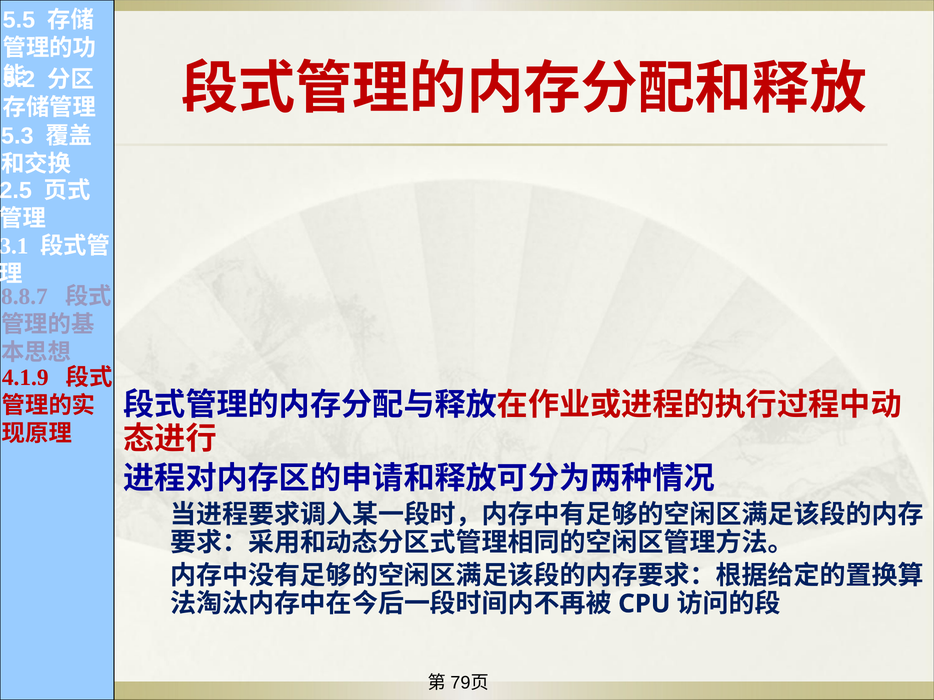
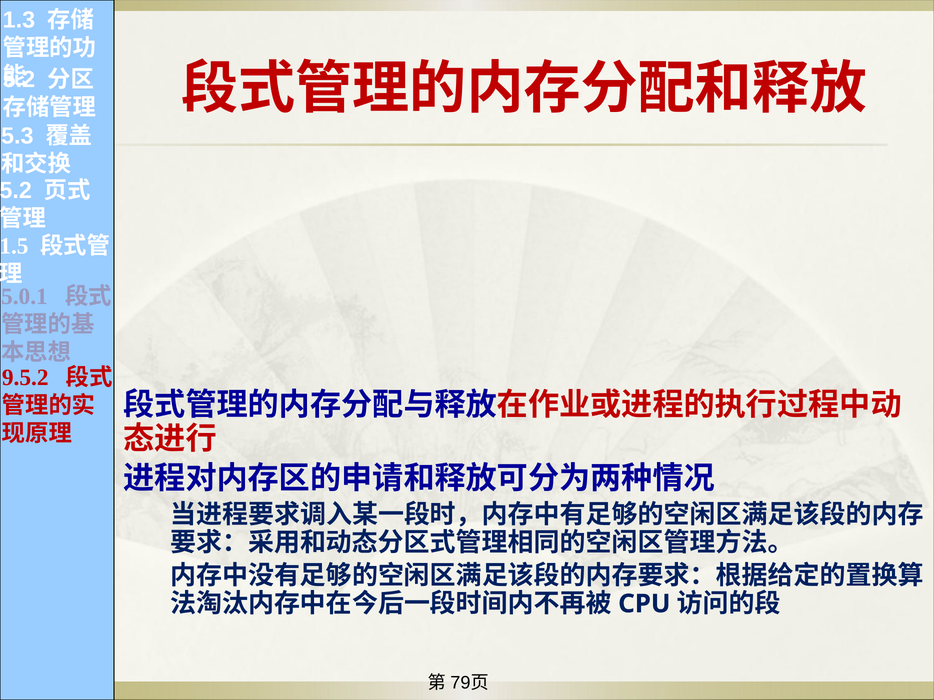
5.5: 5.5 -> 1.3 (19, 20)
2.5: 2.5 -> 5.2 (16, 191)
3.1: 3.1 -> 1.5 (14, 246)
8.8.7: 8.8.7 -> 5.0.1 (24, 297)
4.1.9: 4.1.9 -> 9.5.2 (25, 378)
